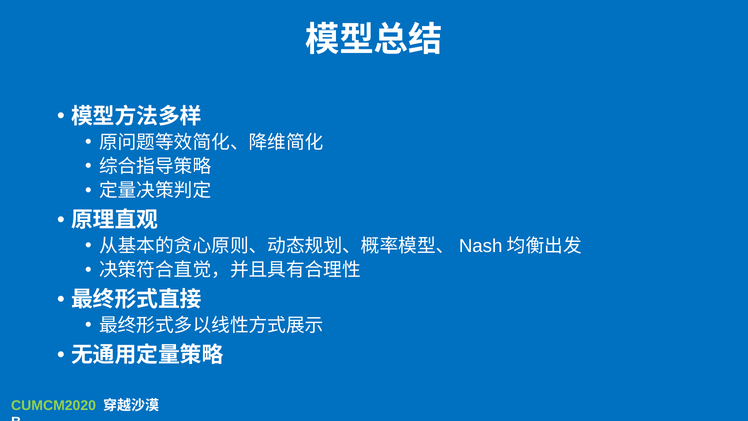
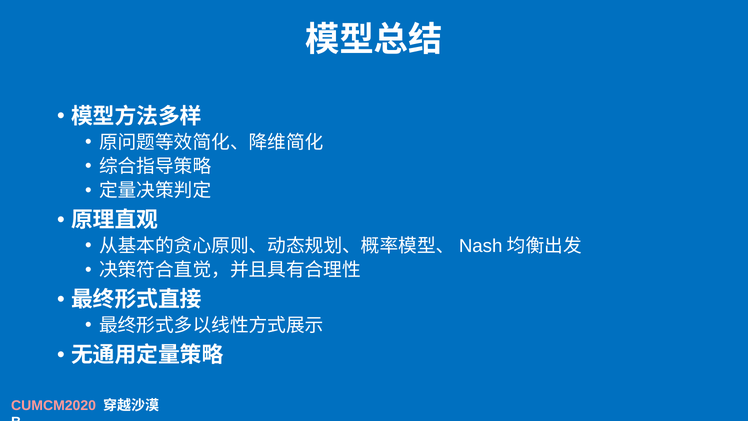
CUMCM2020 colour: light green -> pink (54, 405)
